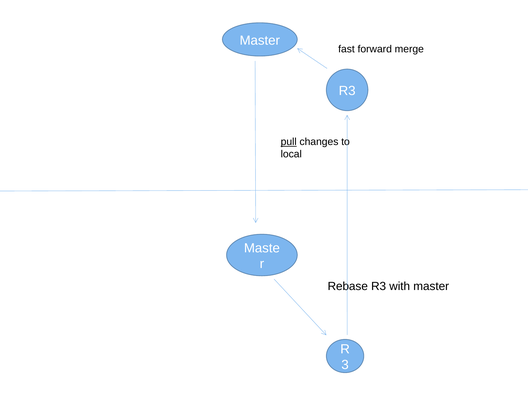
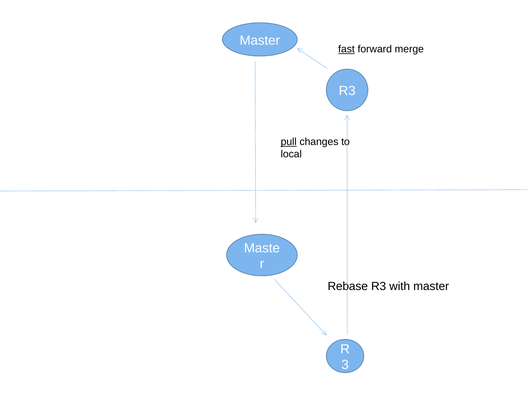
fast underline: none -> present (346, 49)
